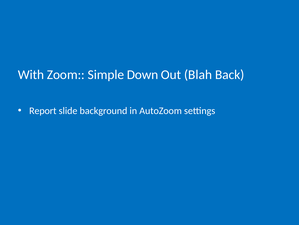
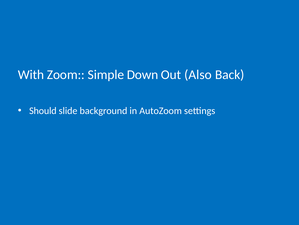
Blah: Blah -> Also (198, 74)
Report: Report -> Should (43, 110)
